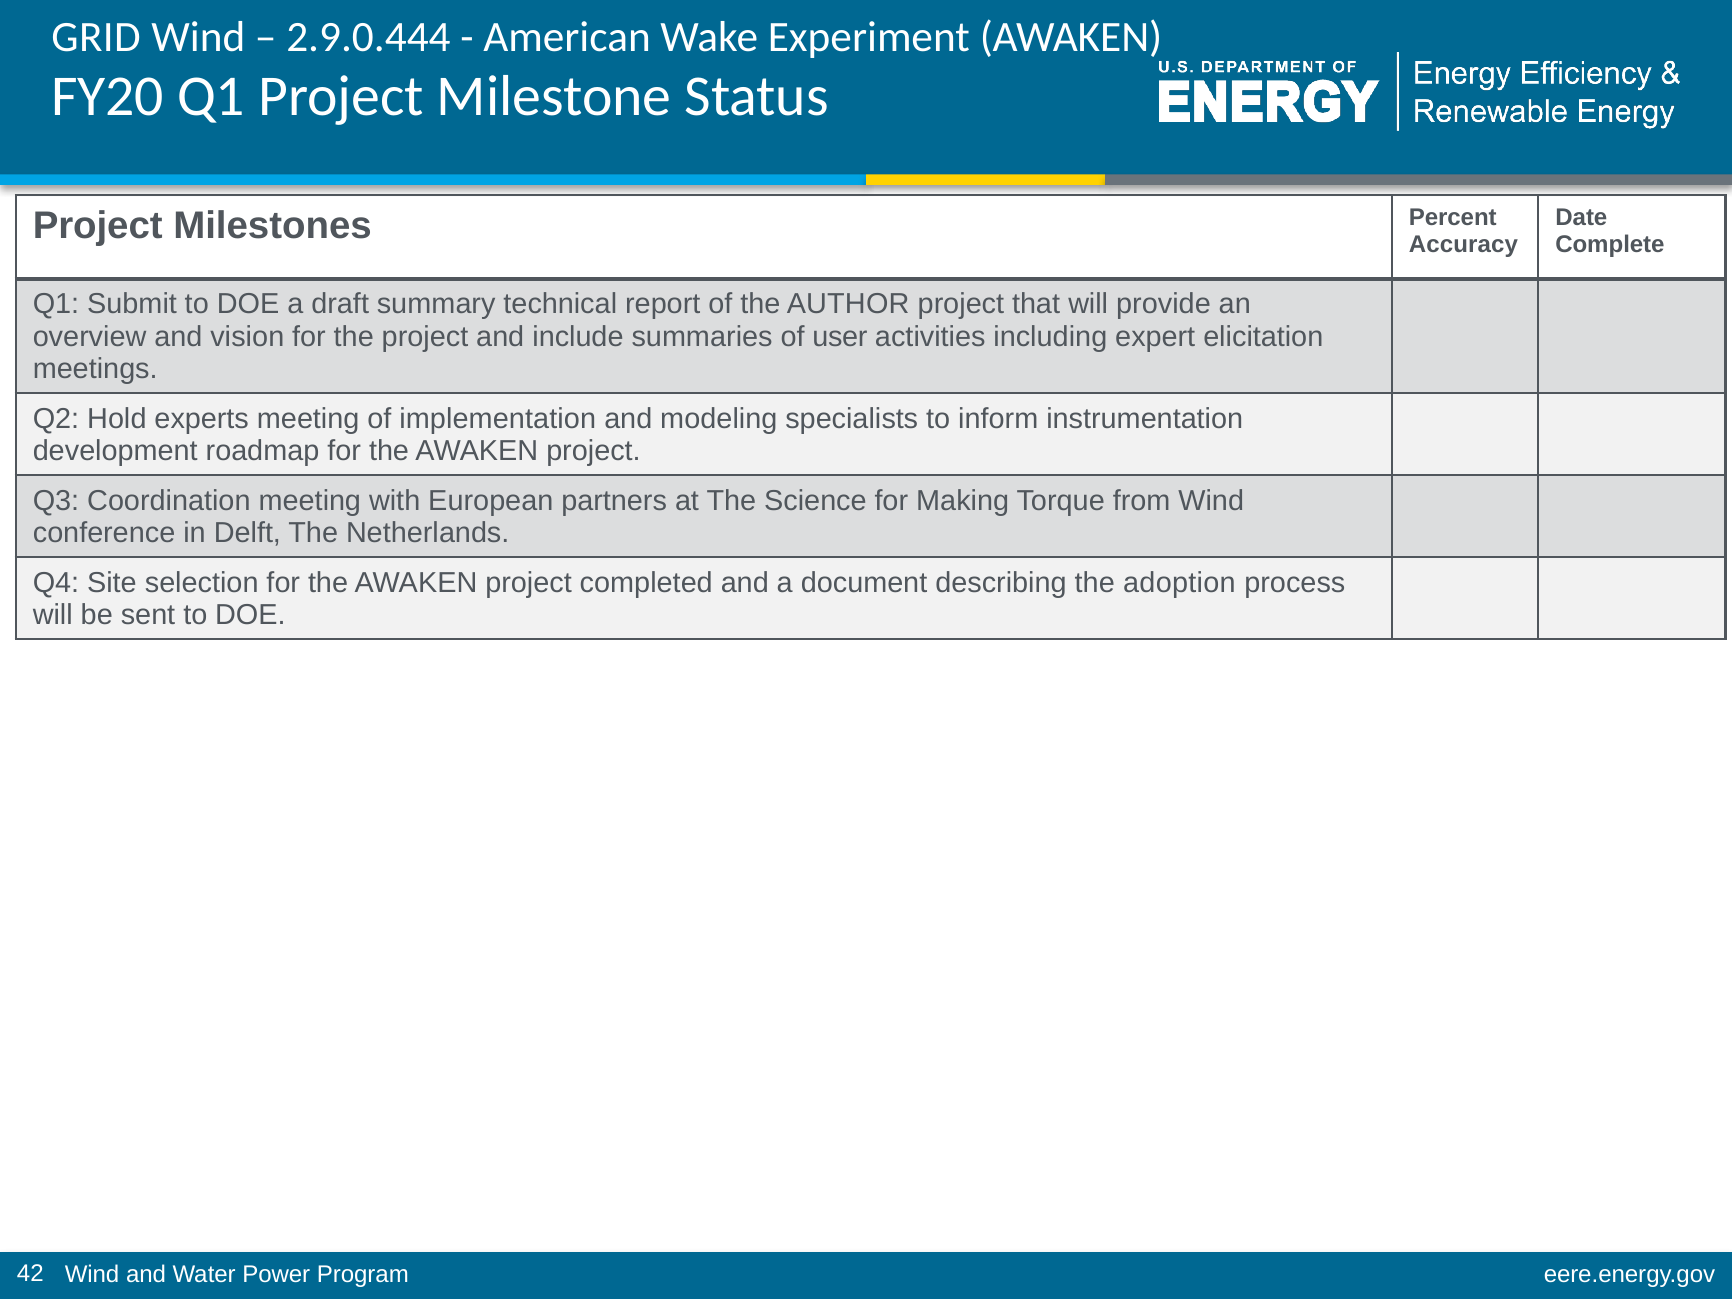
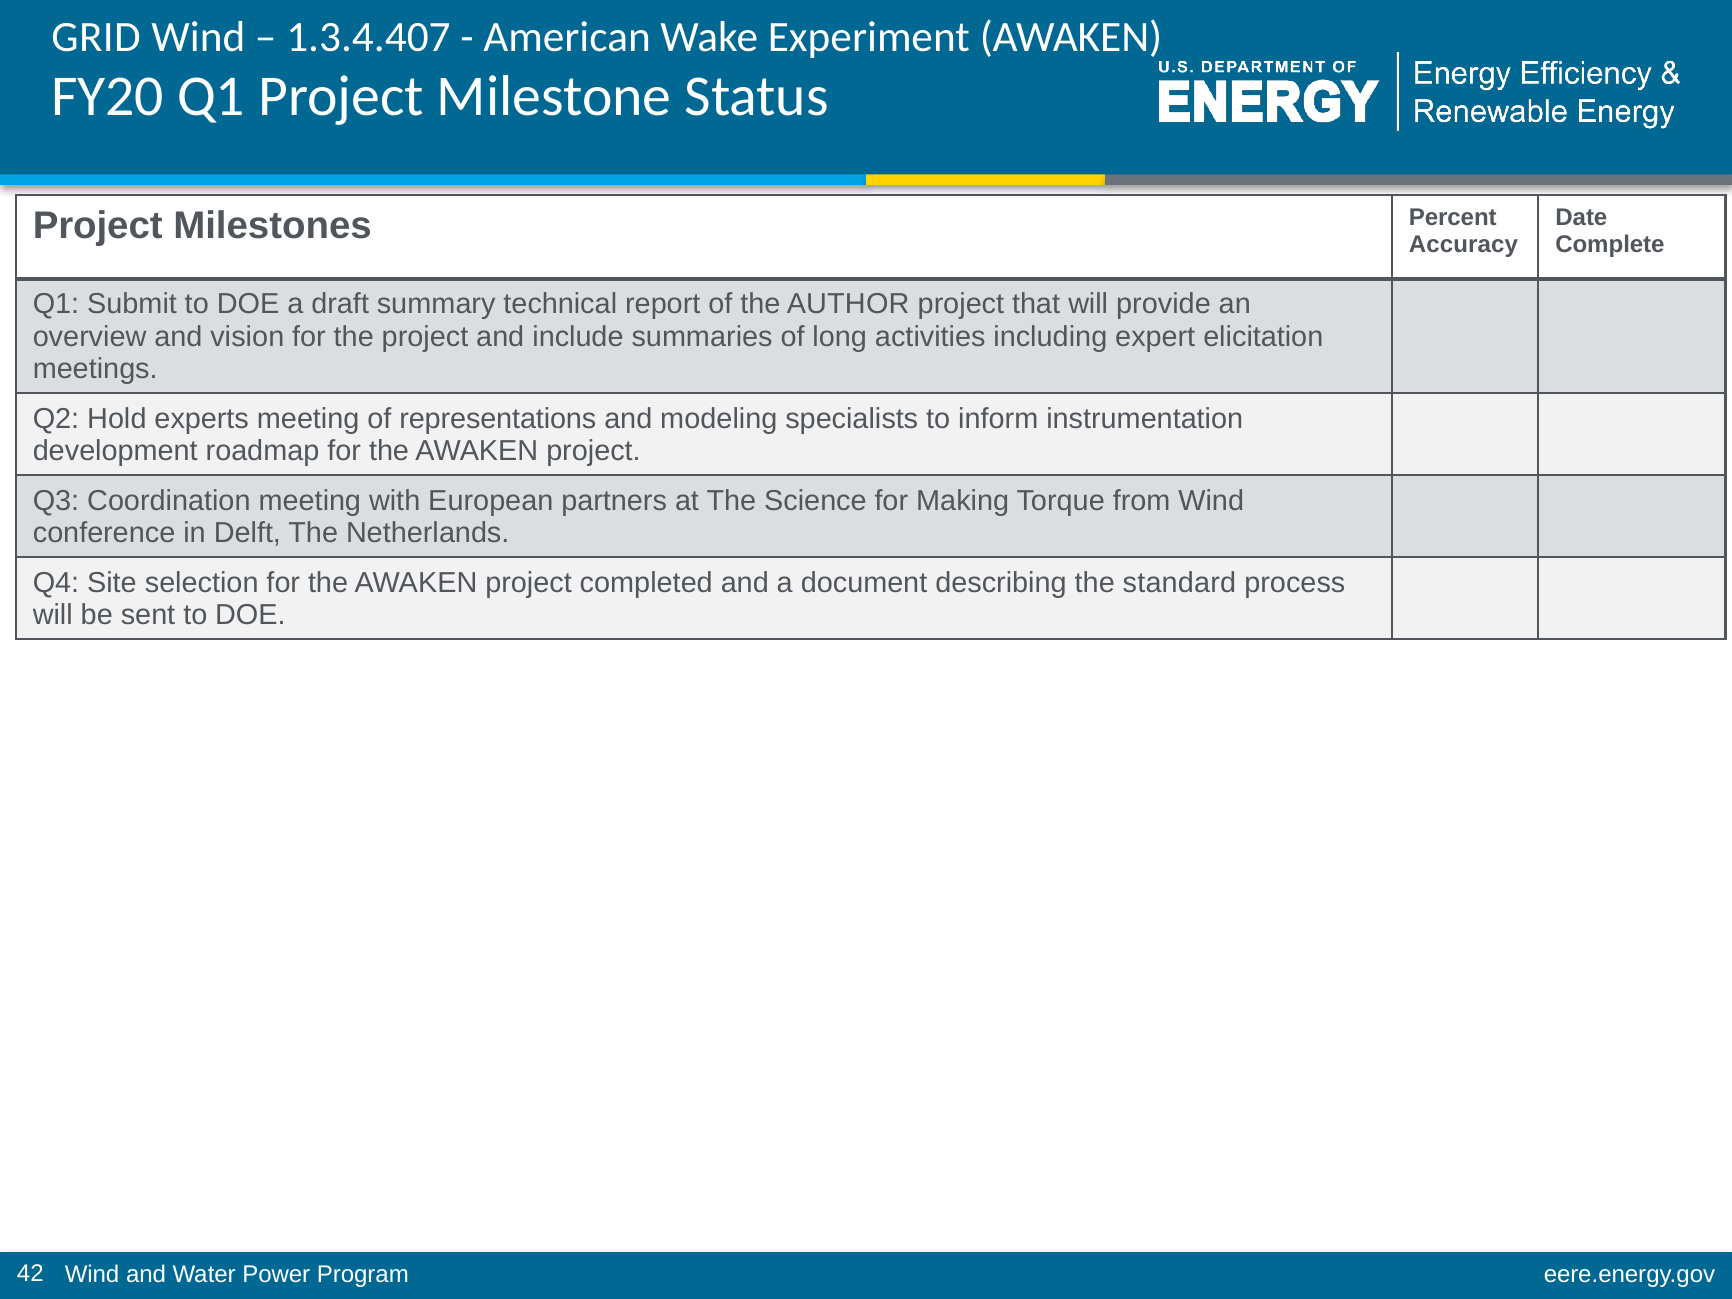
2.9.0.444: 2.9.0.444 -> 1.3.4.407 (368, 37)
user: user -> long (840, 337)
implementation: implementation -> representations (498, 419)
adoption: adoption -> standard (1179, 583)
